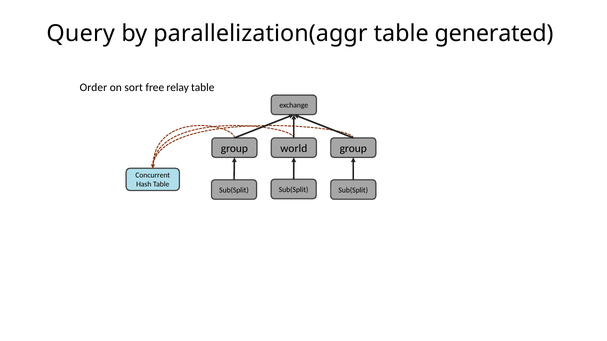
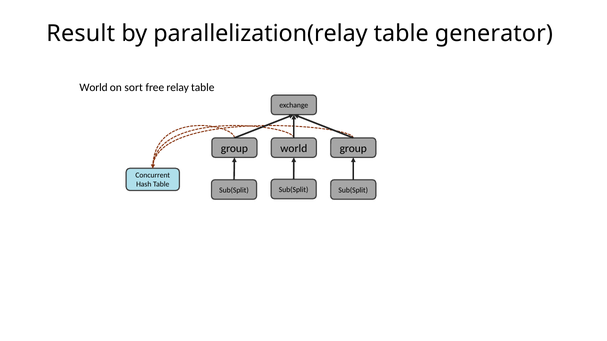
Query: Query -> Result (81, 34)
parallelization(aggr: parallelization(aggr -> parallelization(relay (260, 34)
generated: generated -> generator (494, 34)
Order: Order -> World (94, 88)
